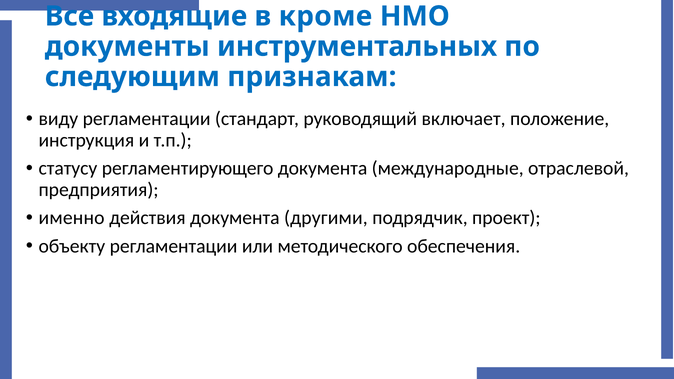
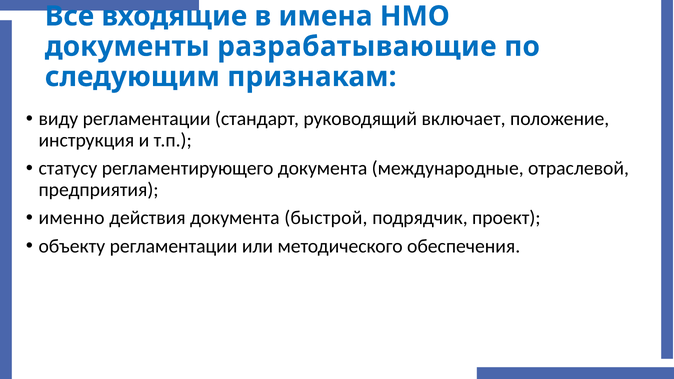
кроме: кроме -> имена (326, 16)
инструментальных: инструментальных -> разрабатывающие (357, 47)
другими: другими -> быстрой (326, 218)
